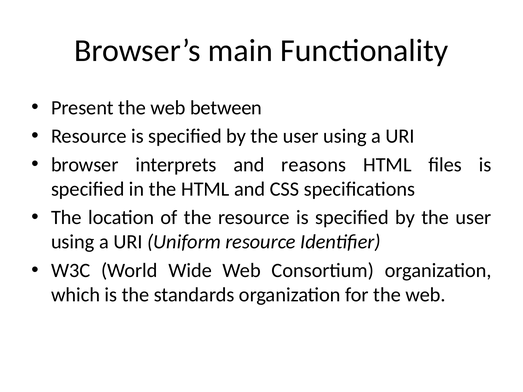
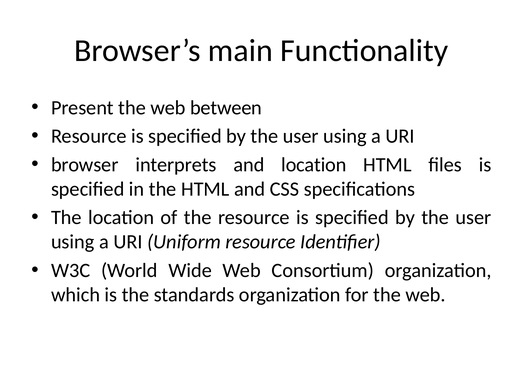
and reasons: reasons -> location (314, 165)
